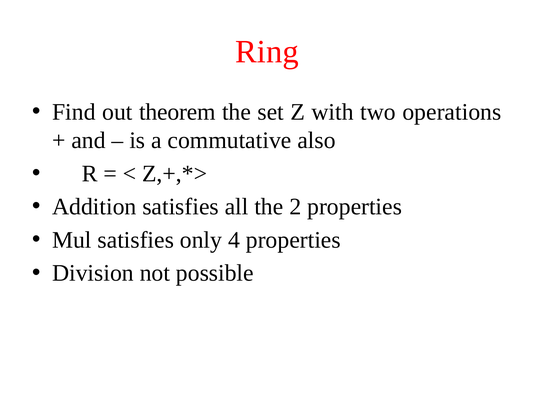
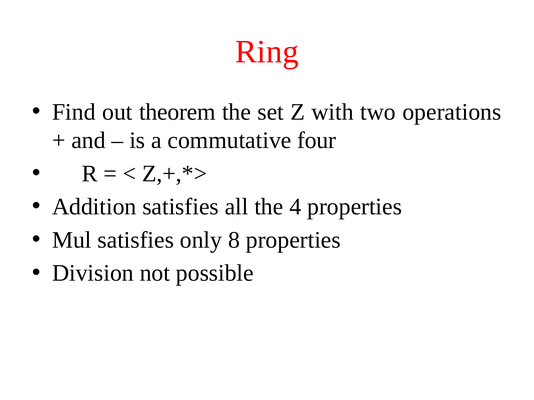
also: also -> four (317, 141)
2: 2 -> 4 (295, 207)
4: 4 -> 8 (234, 240)
